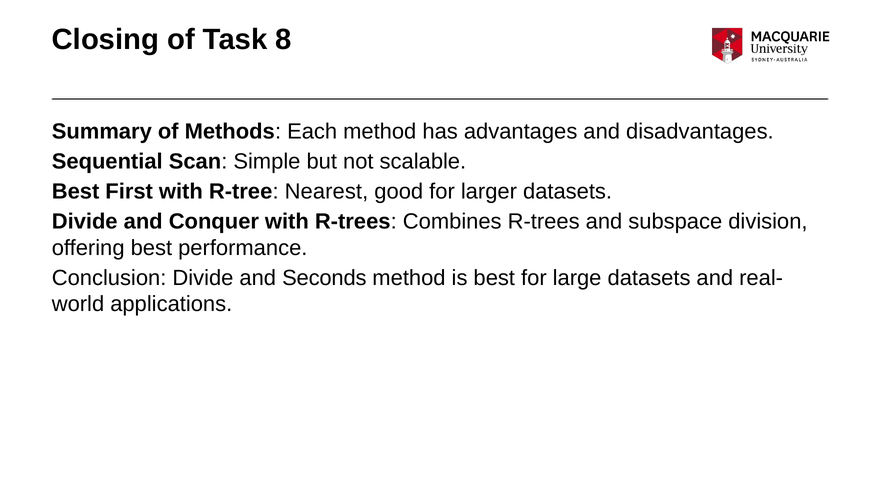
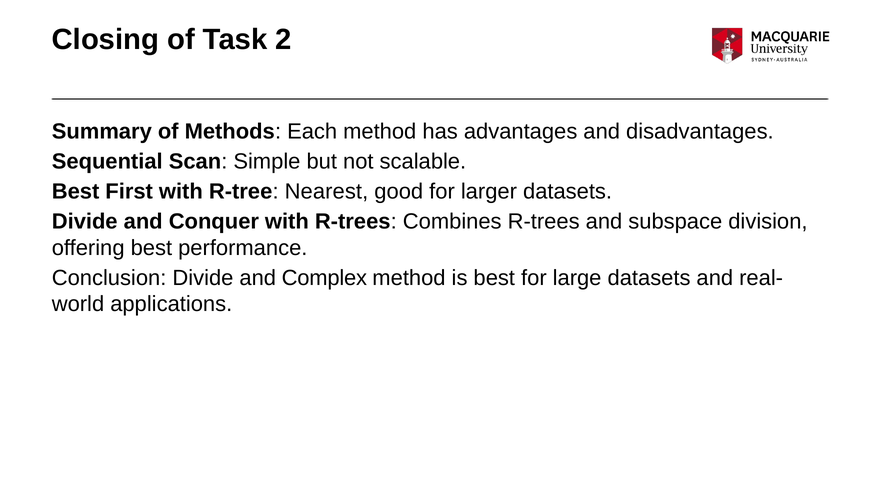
8: 8 -> 2 (284, 39)
Seconds: Seconds -> Complex (324, 278)
